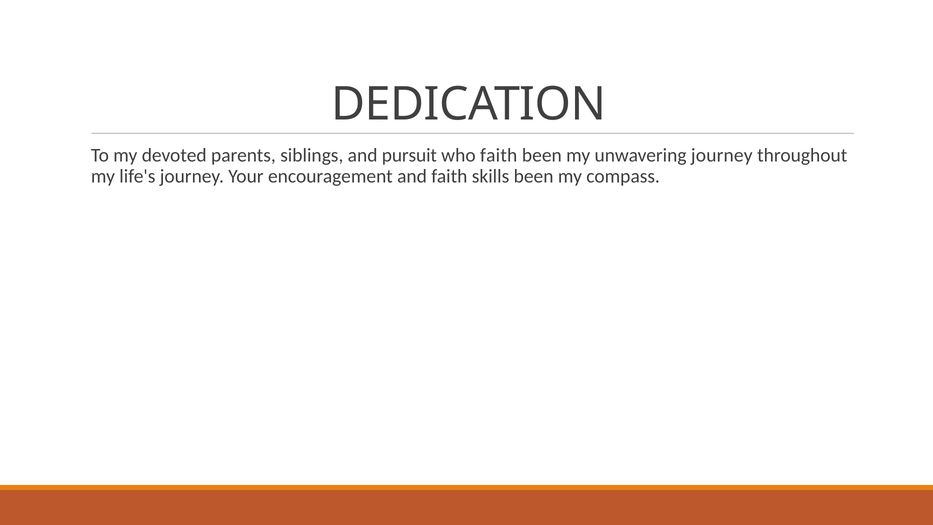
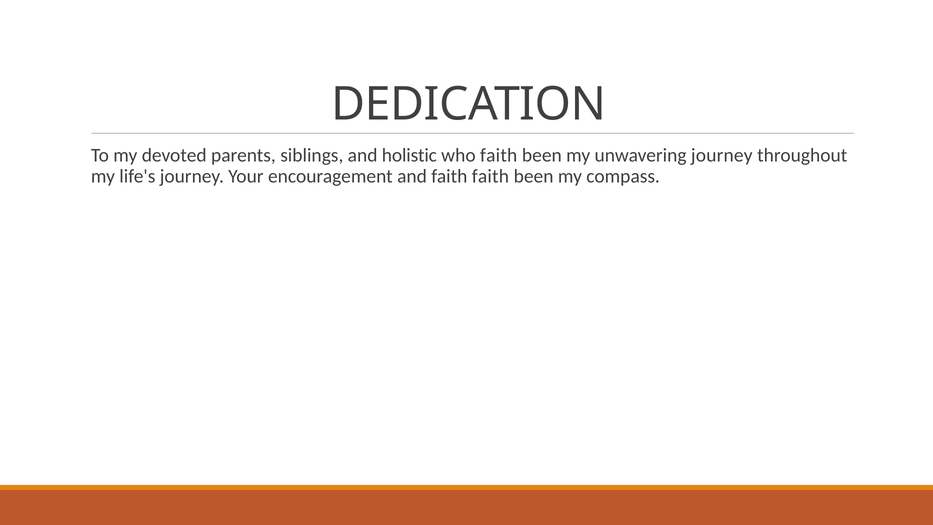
pursuit: pursuit -> holistic (409, 155)
faith skills: skills -> faith (490, 176)
